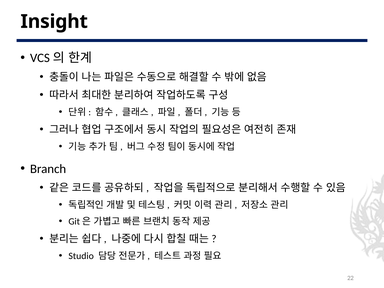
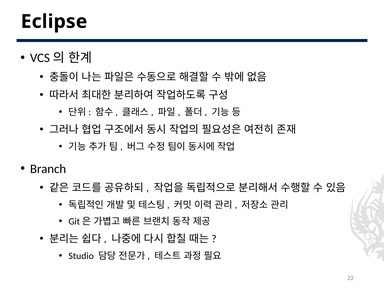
Insight: Insight -> Eclipse (54, 22)
